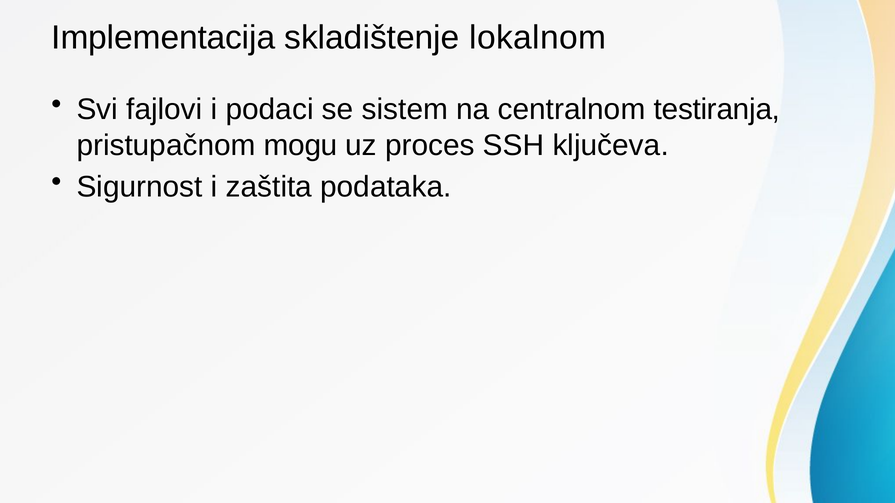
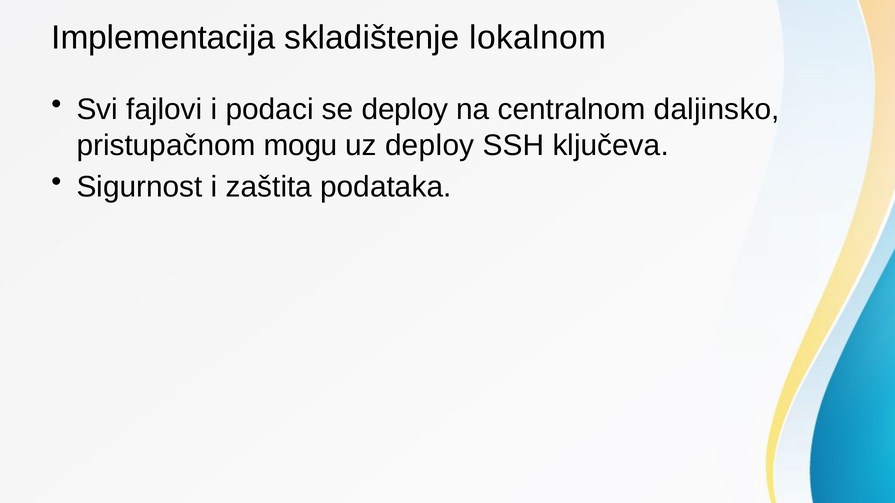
se sistem: sistem -> deploy (405, 110)
testiranja: testiranja -> daljinsko (717, 110)
uz proces: proces -> deploy (430, 145)
